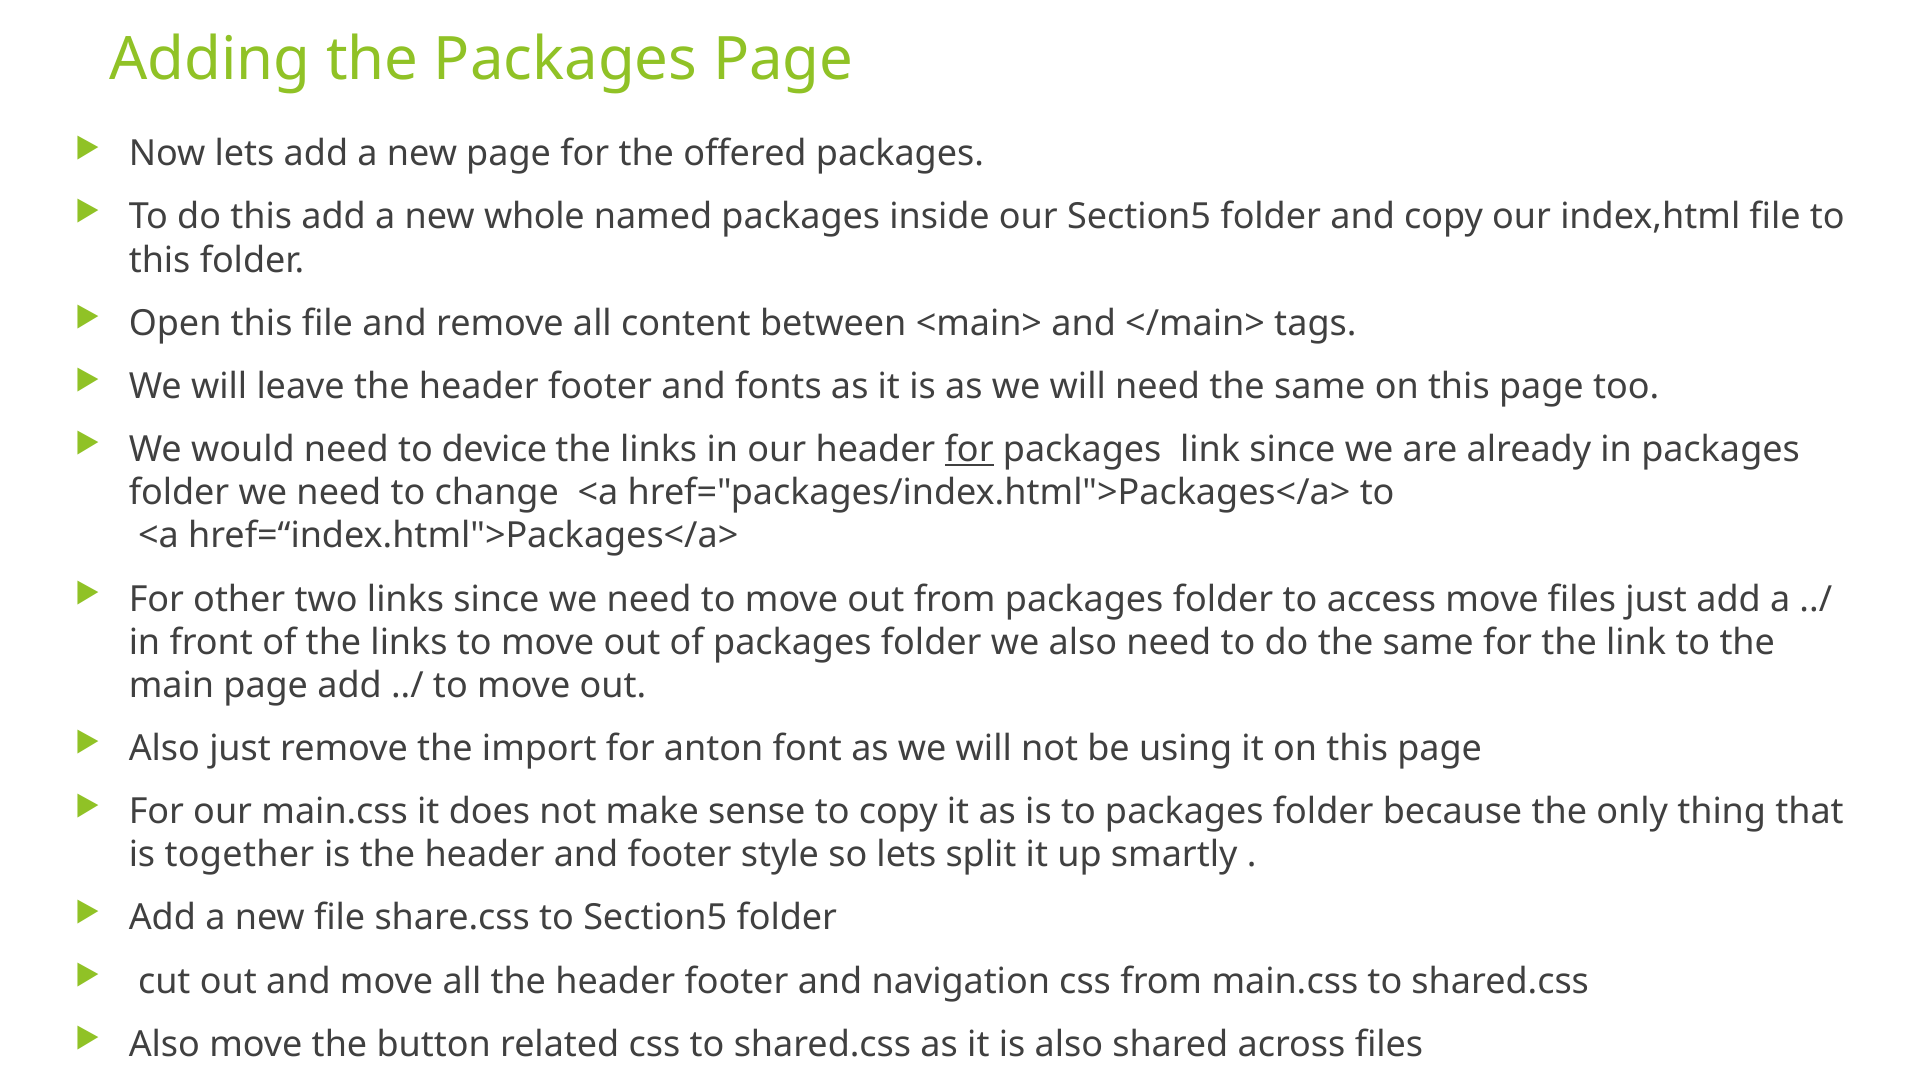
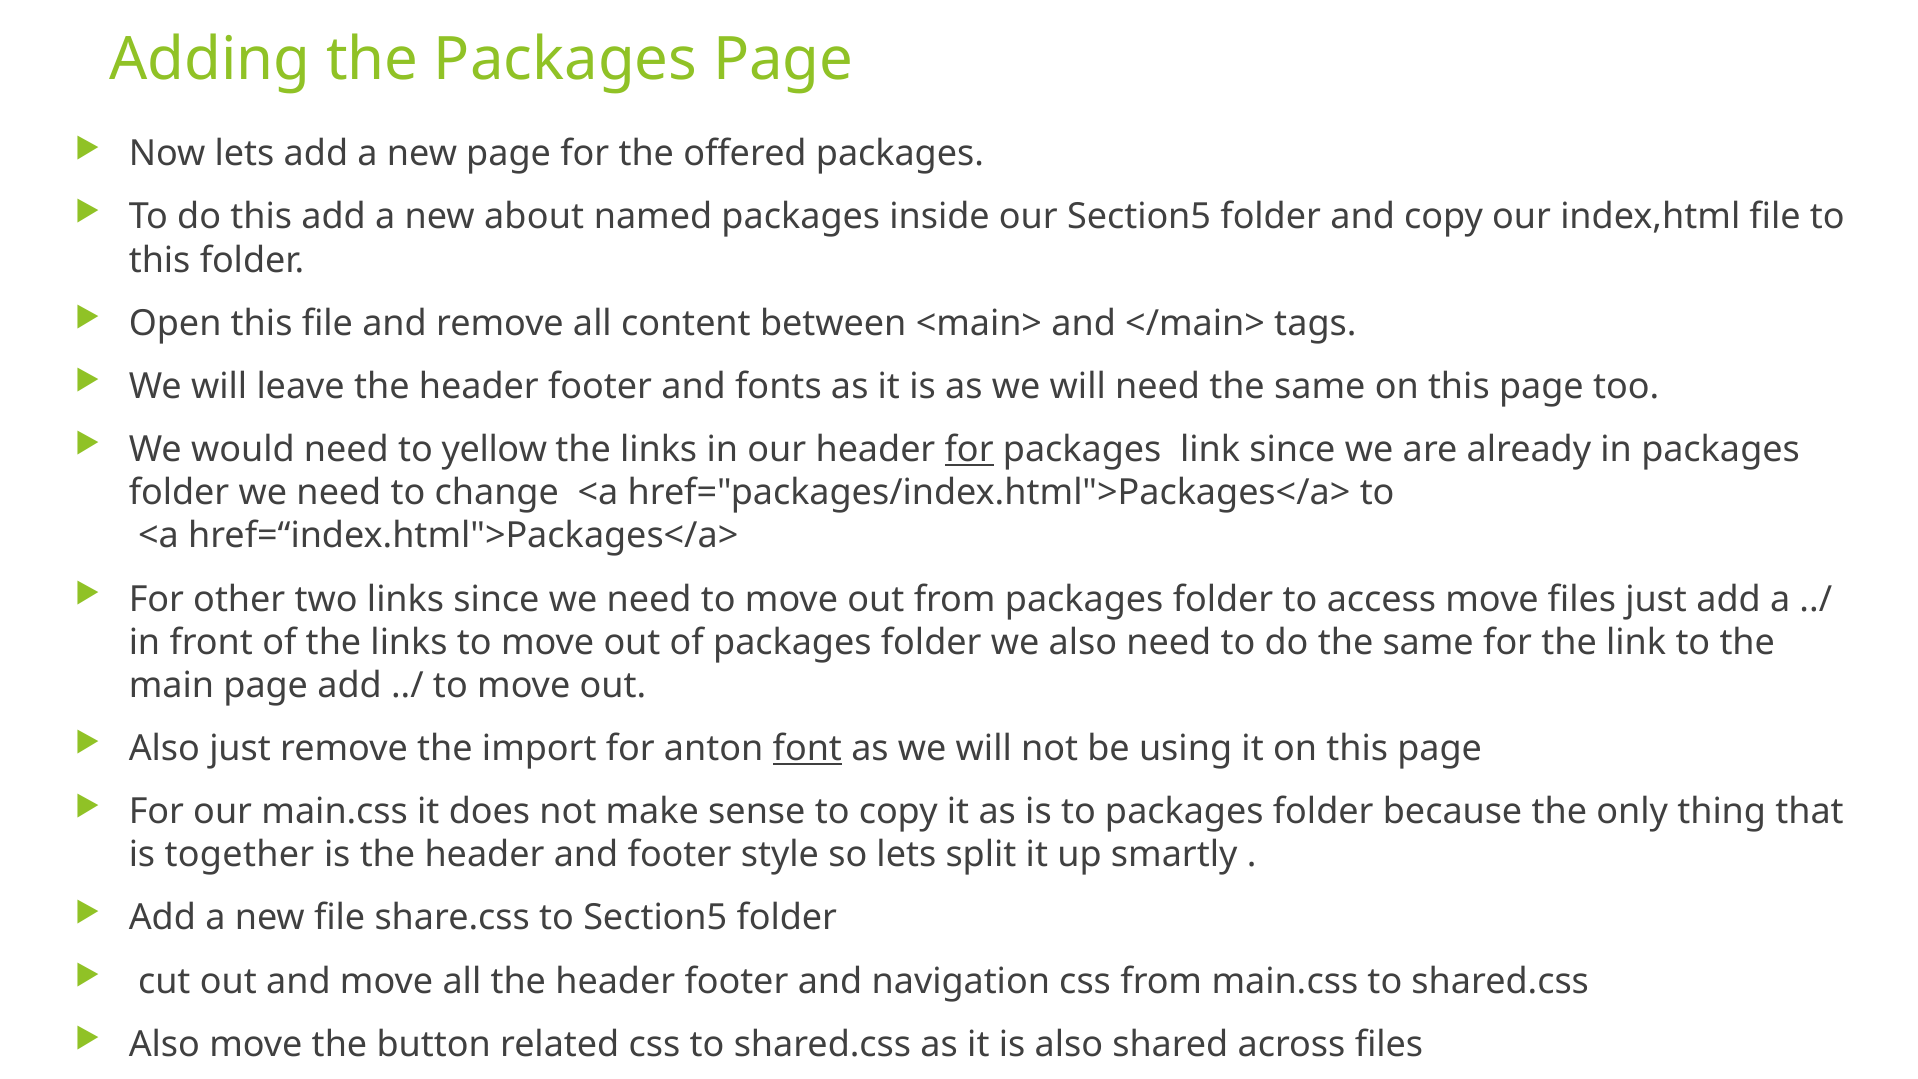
whole: whole -> about (534, 217)
device: device -> yellow (494, 450)
font underline: none -> present (807, 749)
